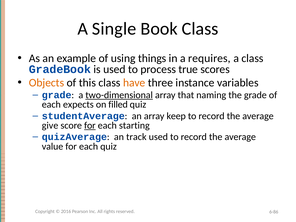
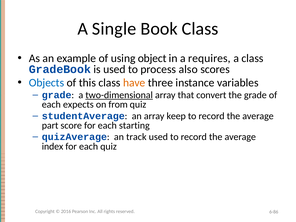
things: things -> object (152, 58)
true: true -> also (188, 69)
Objects colour: orange -> blue (46, 83)
naming: naming -> convert (211, 95)
filled: filled -> from (118, 105)
give: give -> part (50, 125)
for underline: present -> none (90, 125)
value: value -> index (53, 146)
